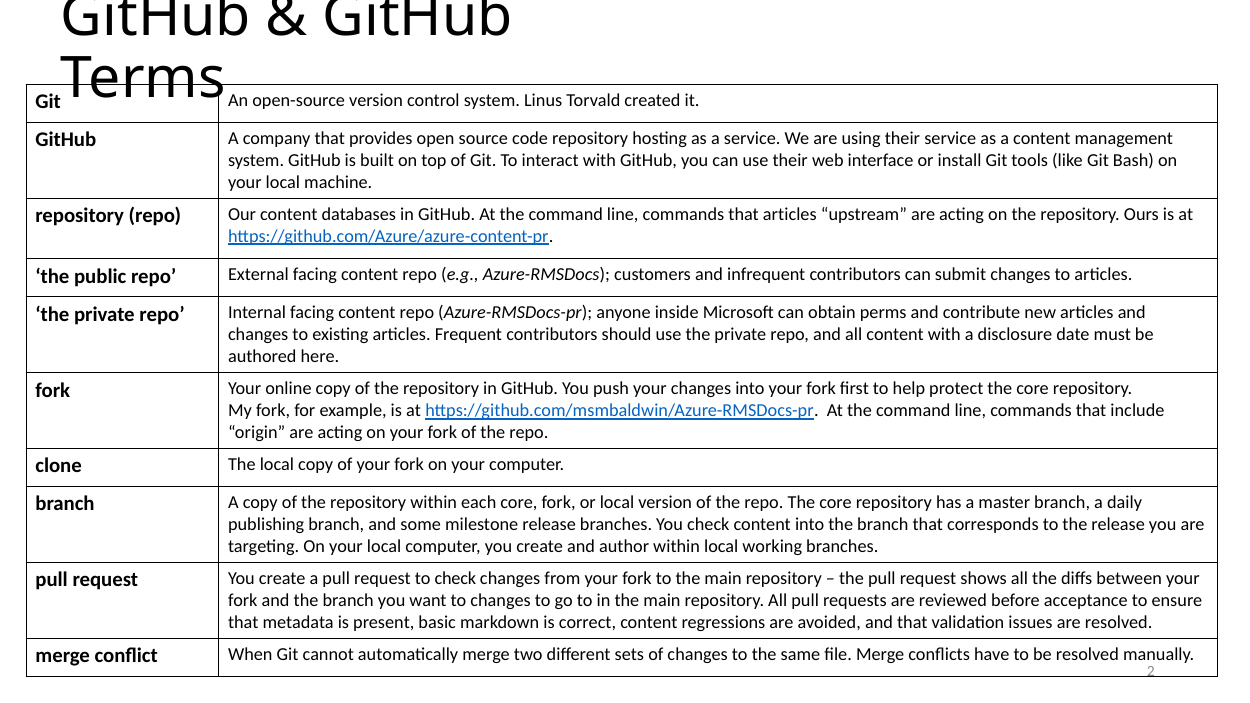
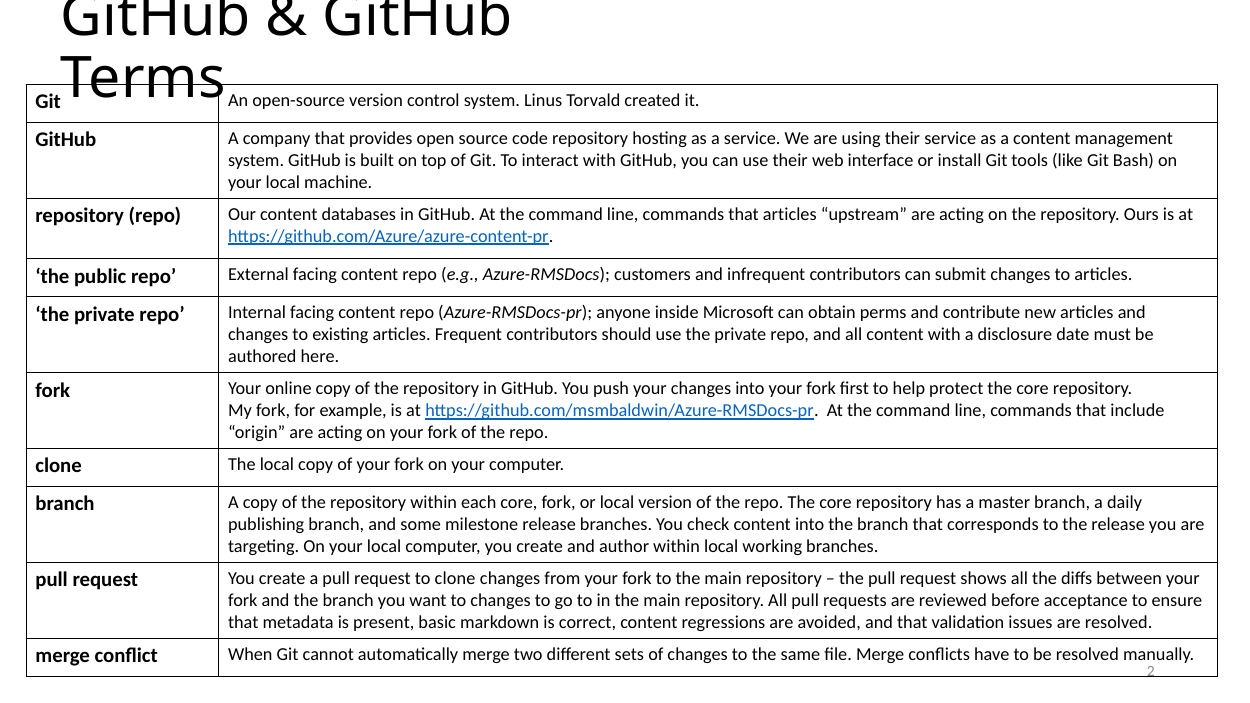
to check: check -> clone (455, 579)
